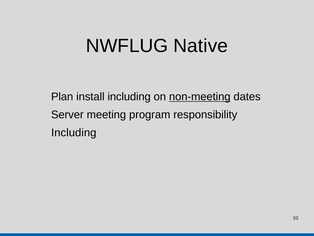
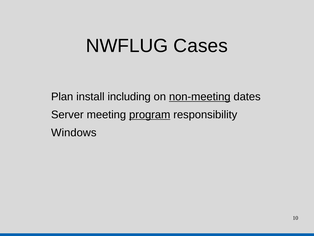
Native: Native -> Cases (201, 46)
program underline: none -> present (150, 115)
Including: Including -> Windows (74, 133)
